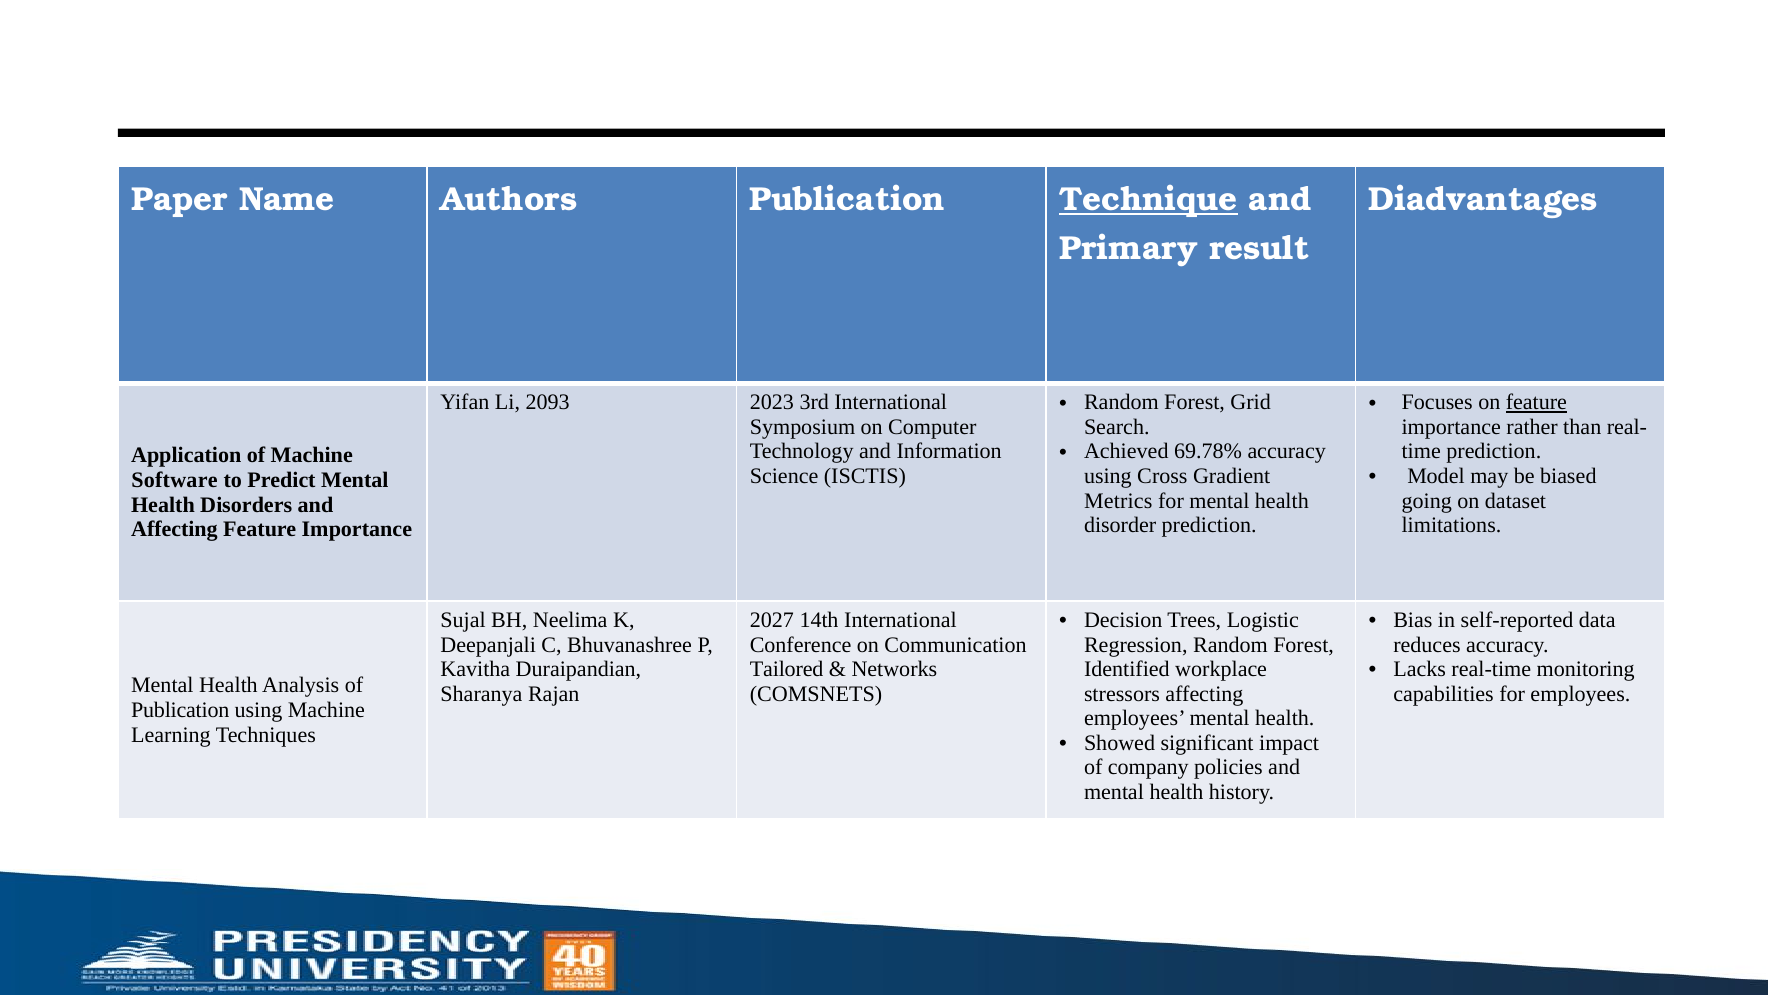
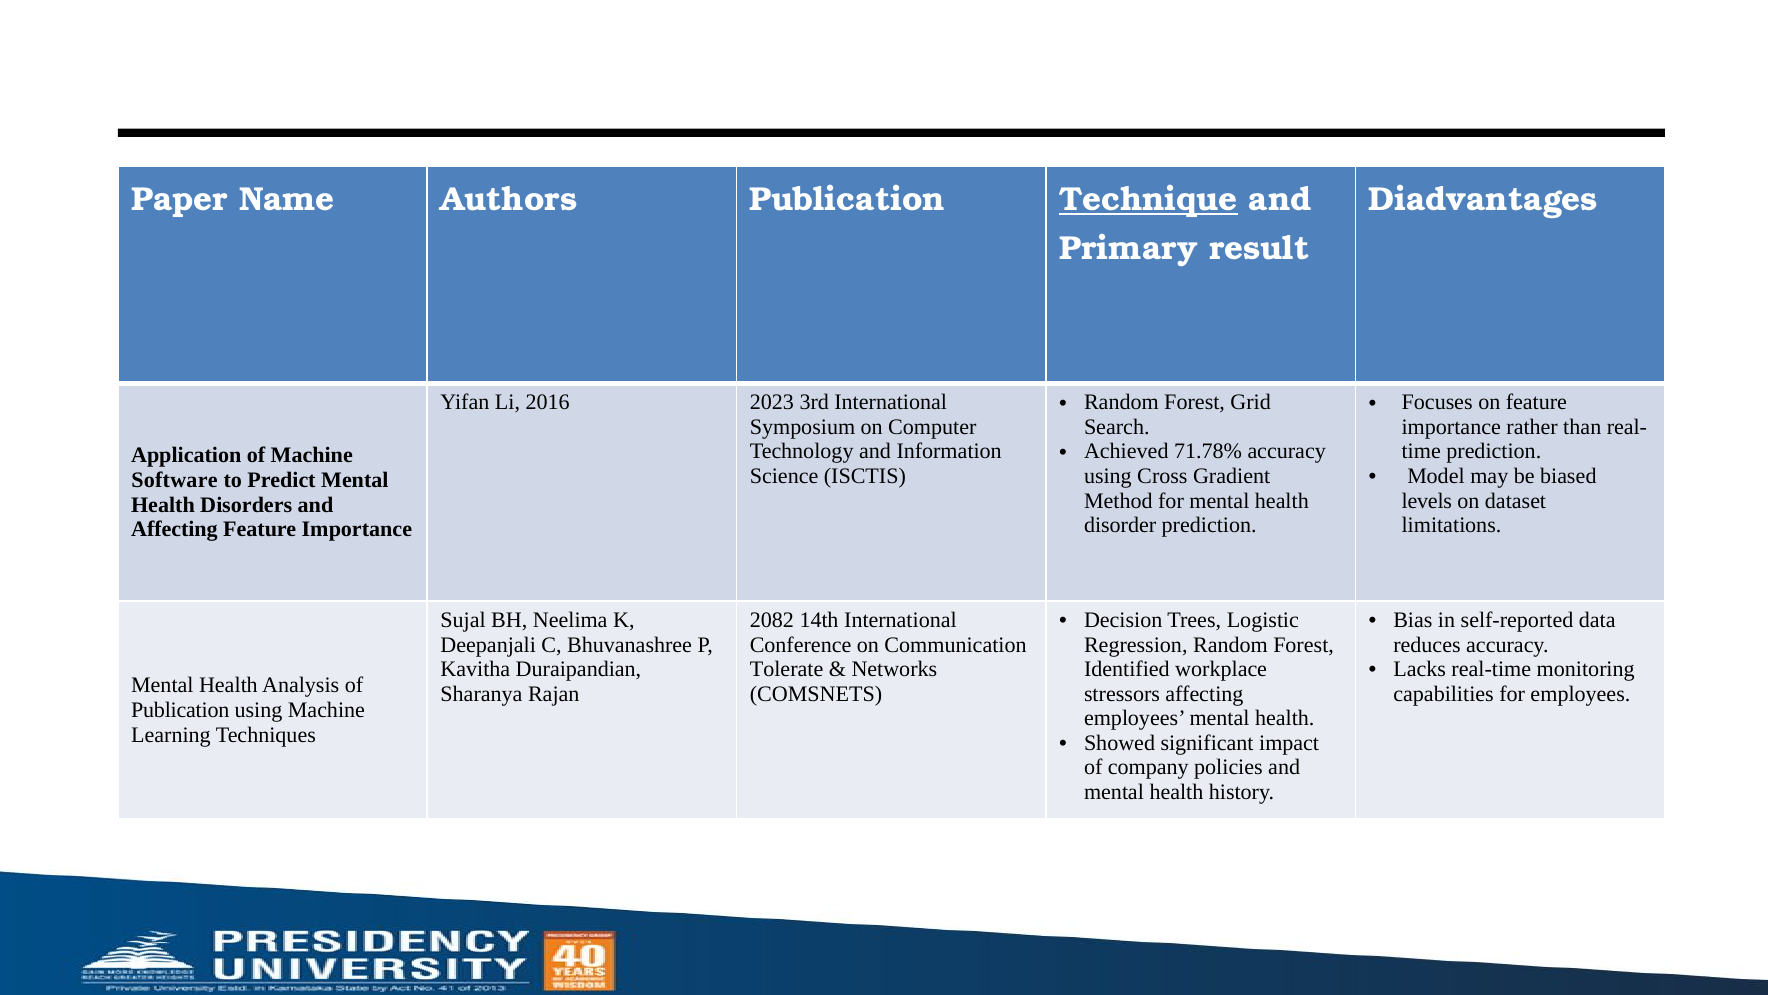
2093: 2093 -> 2016 (548, 402)
feature underline: present -> none (1536, 402)
69.78%: 69.78% -> 71.78% (1208, 451)
Metrics: Metrics -> Method (1118, 501)
going: going -> levels (1427, 501)
2027: 2027 -> 2082 (772, 620)
Tailored: Tailored -> Tolerate (787, 669)
